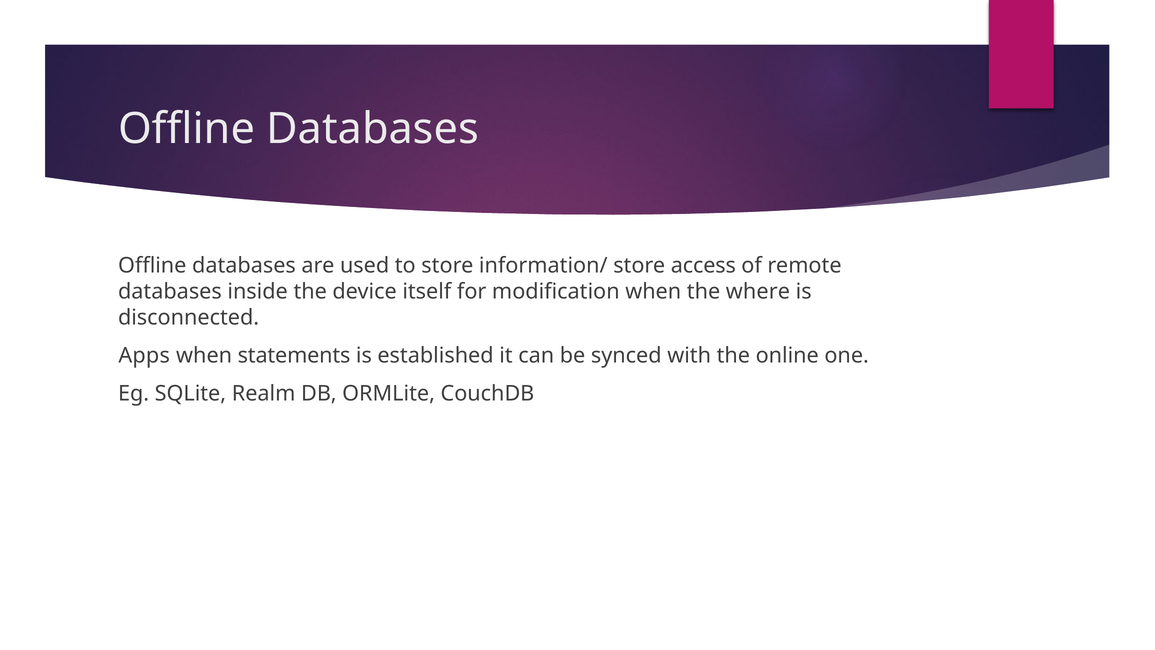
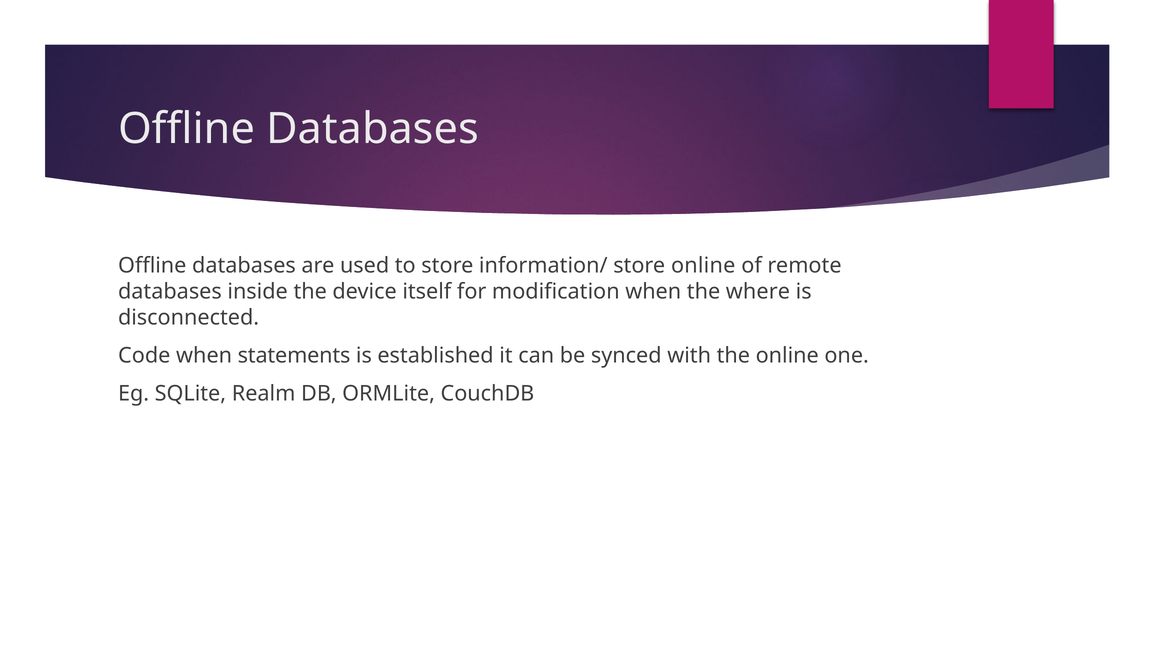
store access: access -> online (703, 265)
Apps: Apps -> Code (144, 355)
